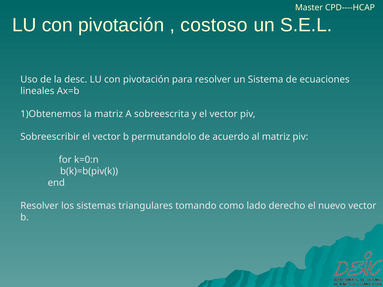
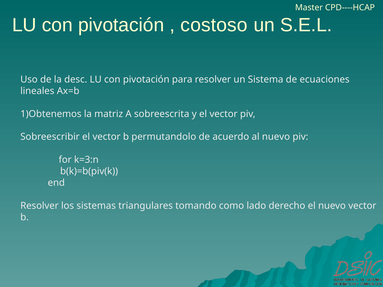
al matriz: matriz -> nuevo (276, 137)
k=0:n: k=0:n -> k=3:n (86, 160)
